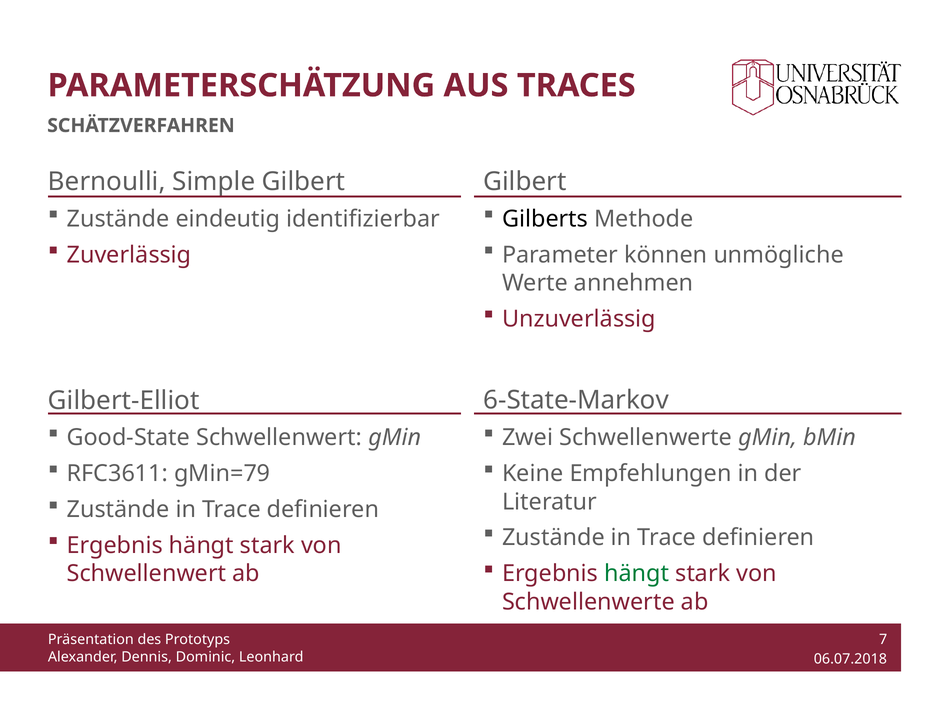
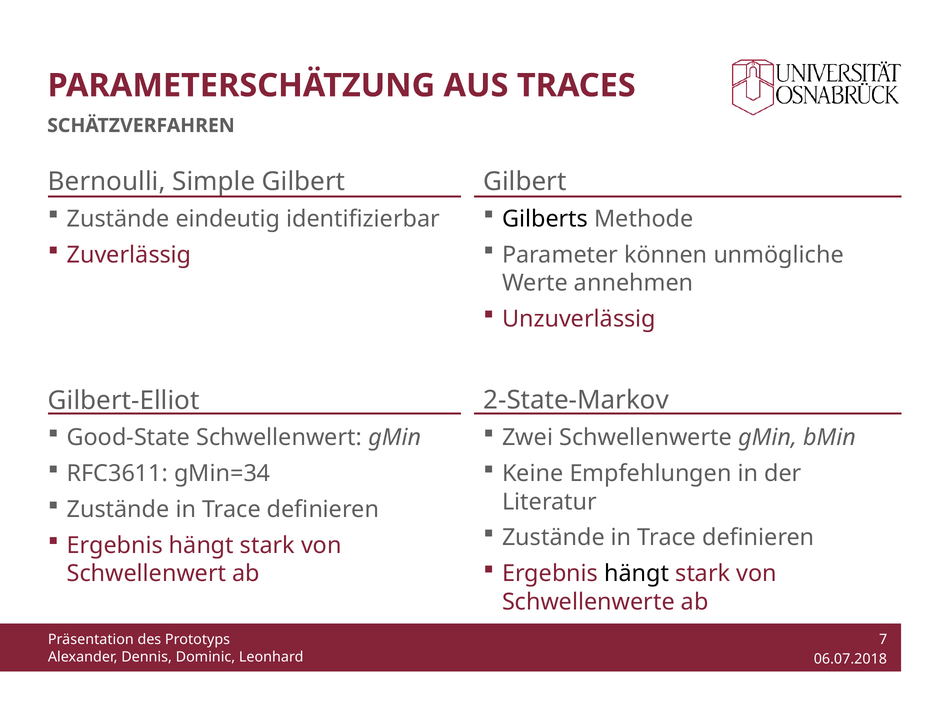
6-State-Markov: 6-State-Markov -> 2-State-Markov (576, 400)
gMin=79: gMin=79 -> gMin=34 (222, 474)
hängt colour: green -> black (637, 573)
